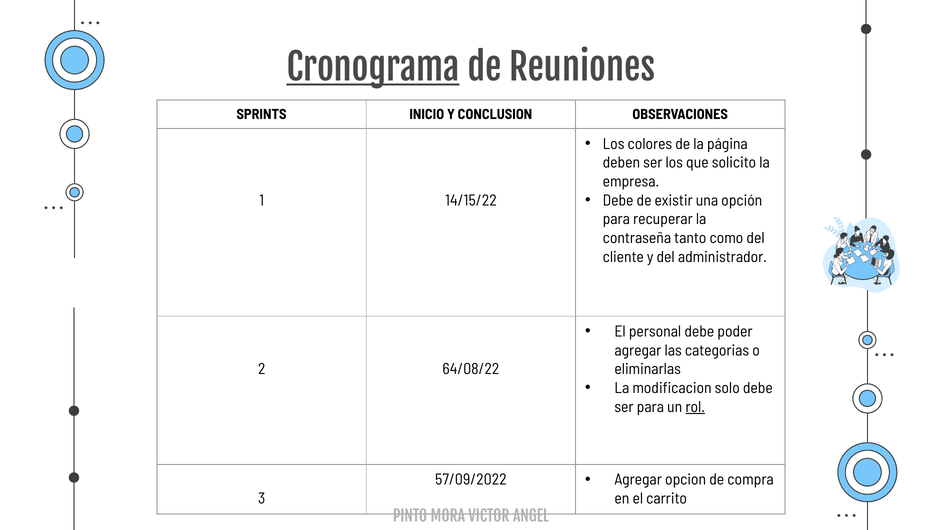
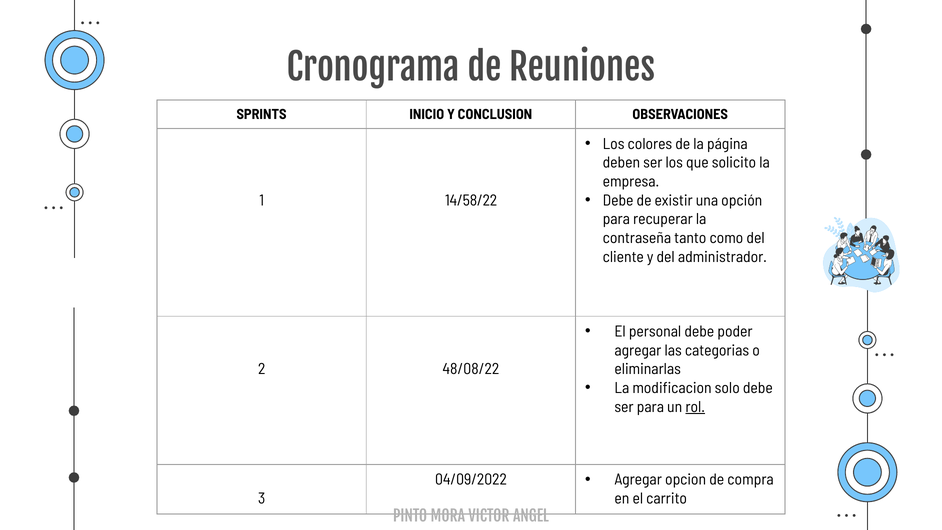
Cronograma underline: present -> none (373, 69)
14/15/22: 14/15/22 -> 14/58/22 (471, 200)
64/08/22: 64/08/22 -> 48/08/22 (471, 369)
57/09/2022: 57/09/2022 -> 04/09/2022 (471, 480)
